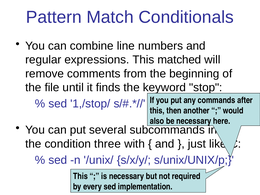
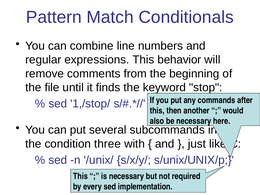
matched: matched -> behavior (179, 60)
